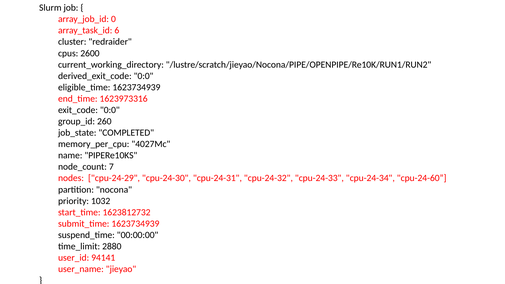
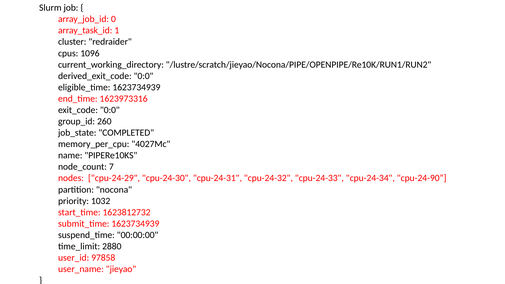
6: 6 -> 1 (117, 31)
2600: 2600 -> 1096 (90, 53)
cpu-24-60: cpu-24-60 -> cpu-24-90 (422, 178)
94141: 94141 -> 97858 (103, 258)
